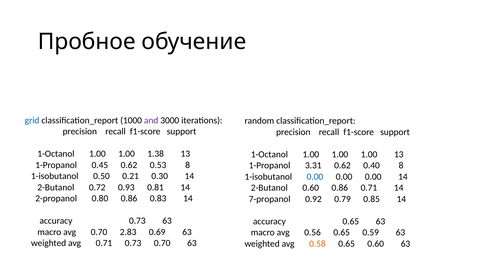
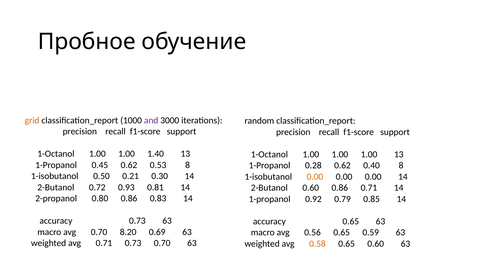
grid colour: blue -> orange (32, 121)
1.38: 1.38 -> 1.40 (156, 154)
3.31: 3.31 -> 0.28 (313, 166)
0.00 colour: blue -> orange (315, 177)
7-propanol: 7-propanol -> 1-propanol (270, 199)
2.83: 2.83 -> 8.20 (128, 232)
